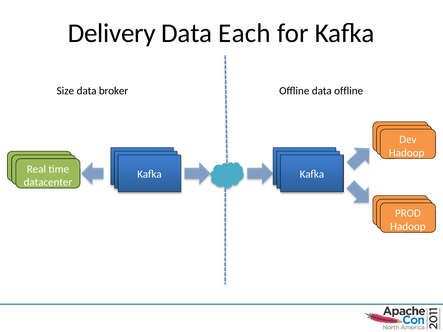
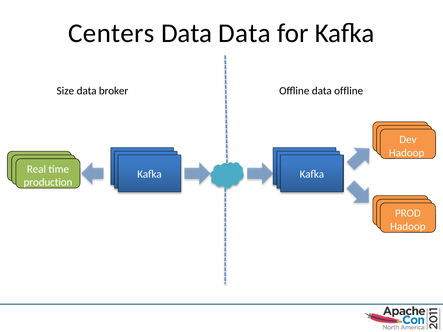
Delivery: Delivery -> Centers (111, 33)
Data Each: Each -> Data (244, 33)
datacenter: datacenter -> production (48, 182)
